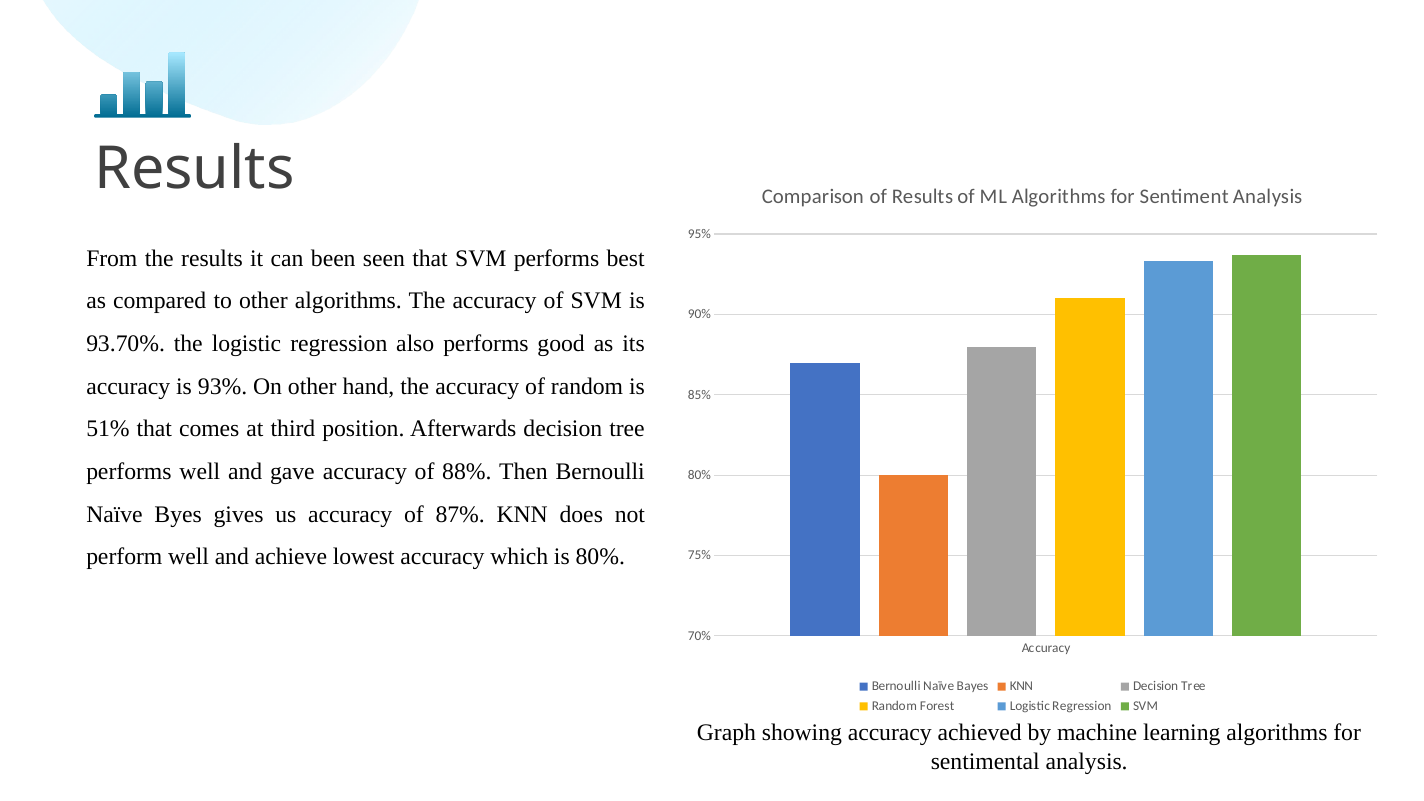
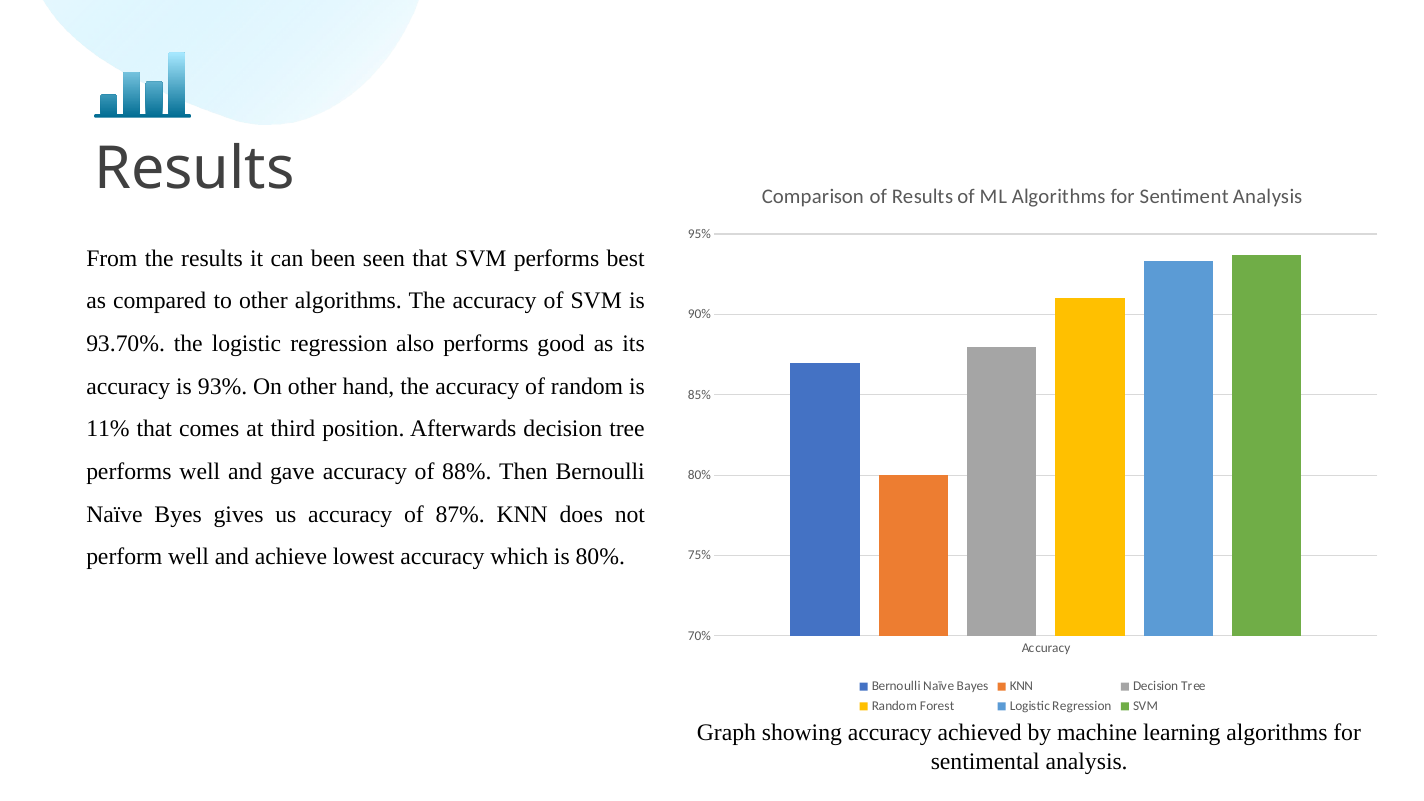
51%: 51% -> 11% (108, 429)
